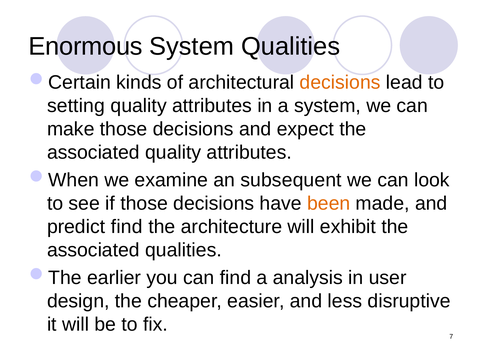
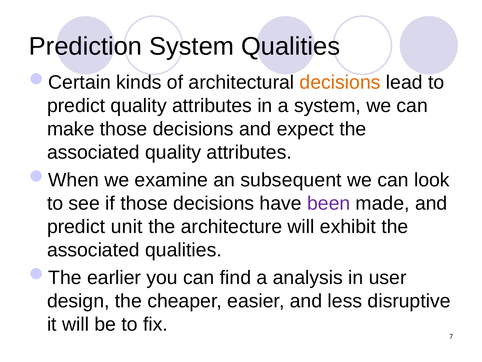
Enormous: Enormous -> Prediction (86, 46)
setting: setting -> predict (76, 106)
been colour: orange -> purple (329, 203)
predict find: find -> unit (127, 226)
